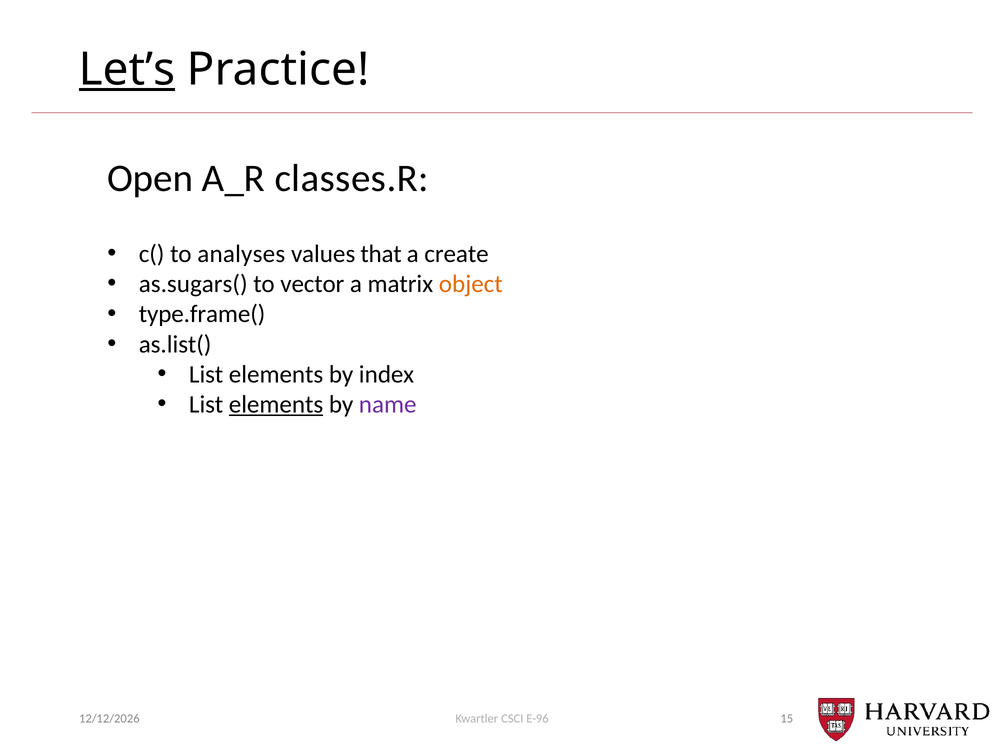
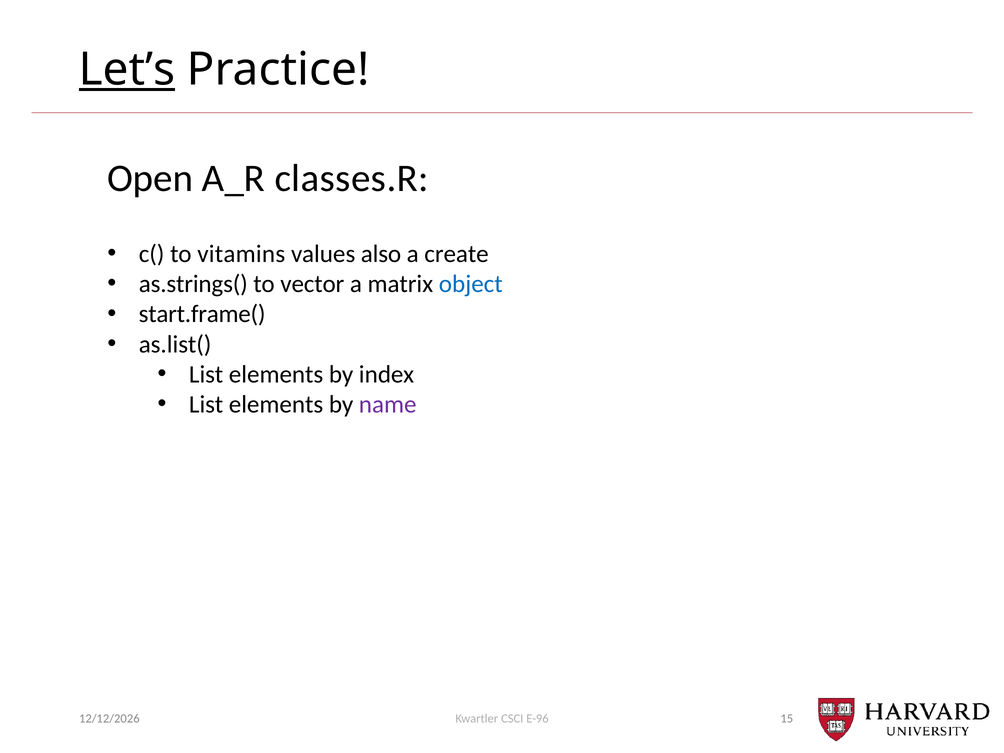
analyses: analyses -> vitamins (241, 254)
that: that -> also (381, 254)
as.sugars(: as.sugars( -> as.strings( (193, 284)
object colour: orange -> blue (471, 284)
type.frame(: type.frame( -> start.frame( (202, 314)
elements underline: present -> none (276, 405)
